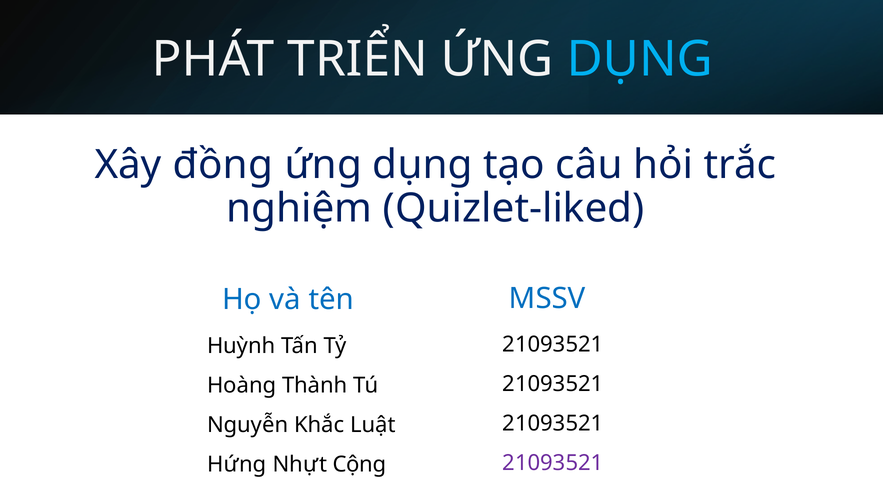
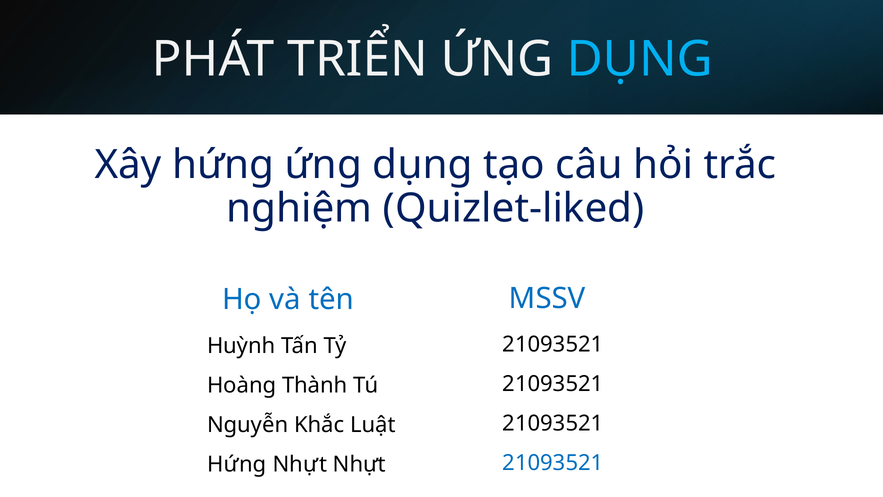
Xây đồng: đồng -> hứng (223, 165)
21093521 colour: purple -> blue (553, 463)
Nhựt Cộng: Cộng -> Nhựt (359, 464)
